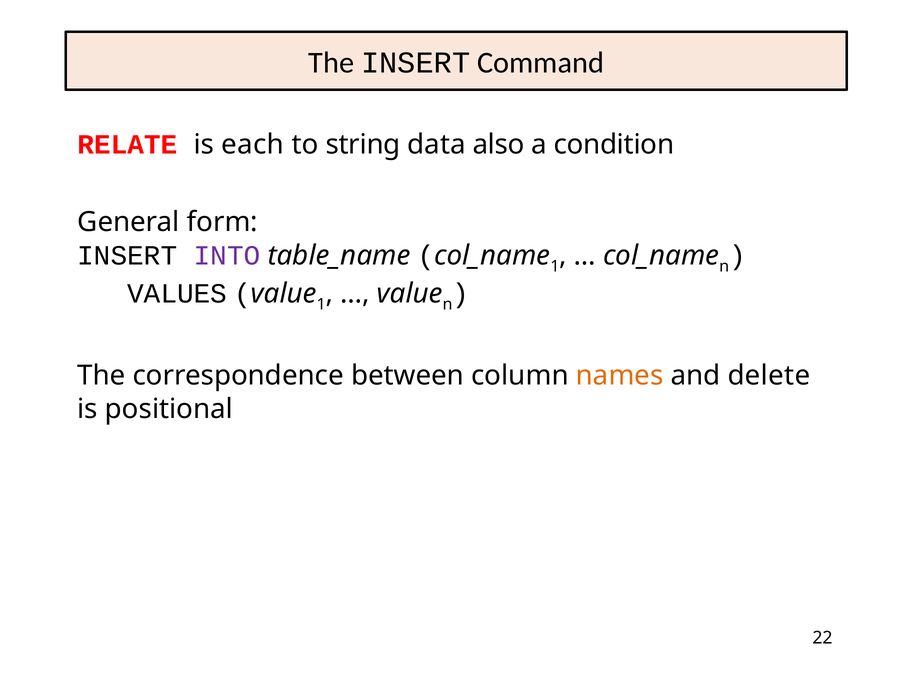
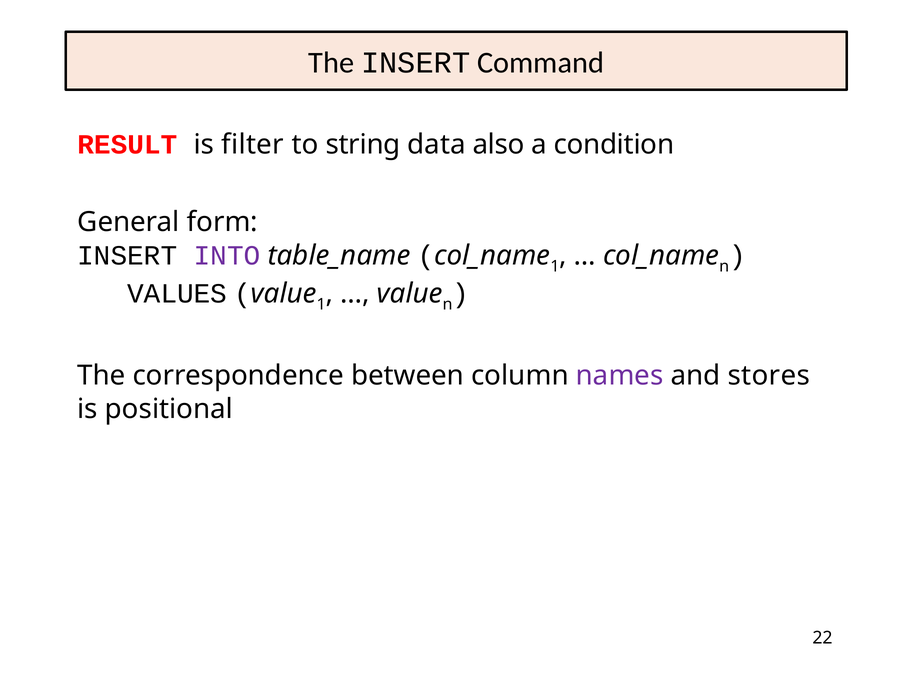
RELATE: RELATE -> RESULT (127, 145)
each: each -> filter (253, 145)
names colour: orange -> purple (620, 376)
delete: delete -> stores (769, 376)
